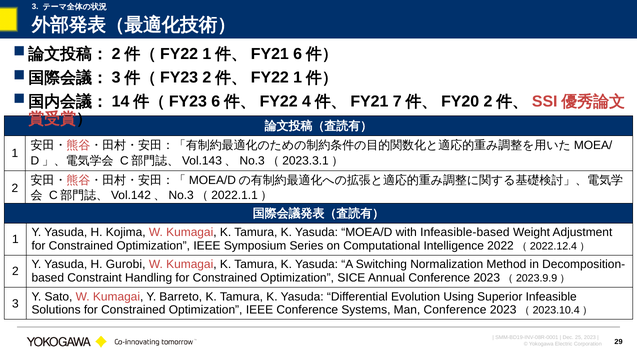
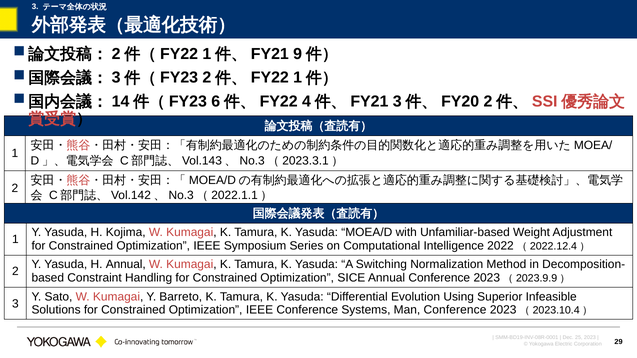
6: 6 -> 9 (298, 54)
7: 7 -> 3 (397, 102)
Infeasible-based: Infeasible-based -> Unfamiliar-based (465, 233)
H Gurobi: Gurobi -> Annual (126, 265)
